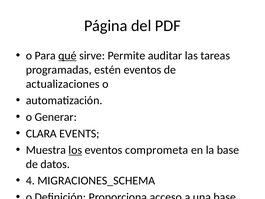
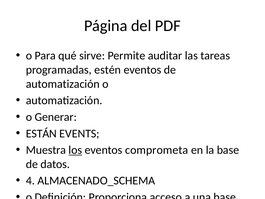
qué underline: present -> none (67, 56)
actualizaciones: actualizaciones -> automatización (63, 84)
CLARA: CLARA -> ESTÁN (41, 133)
MIGRACIONES_SCHEMA: MIGRACIONES_SCHEMA -> ALMACENADO_SCHEMA (96, 180)
